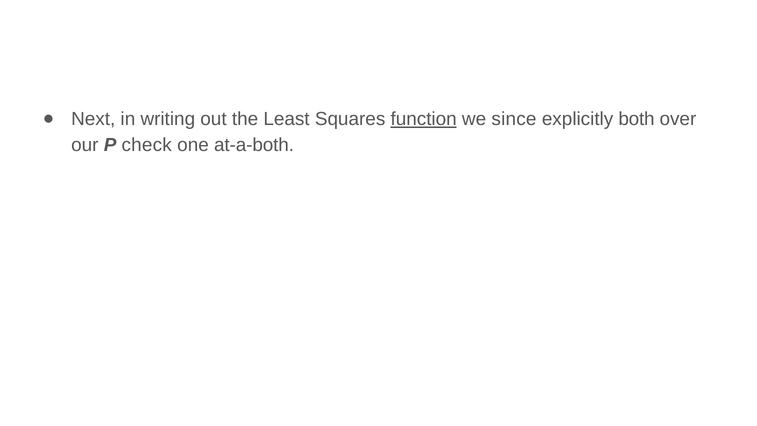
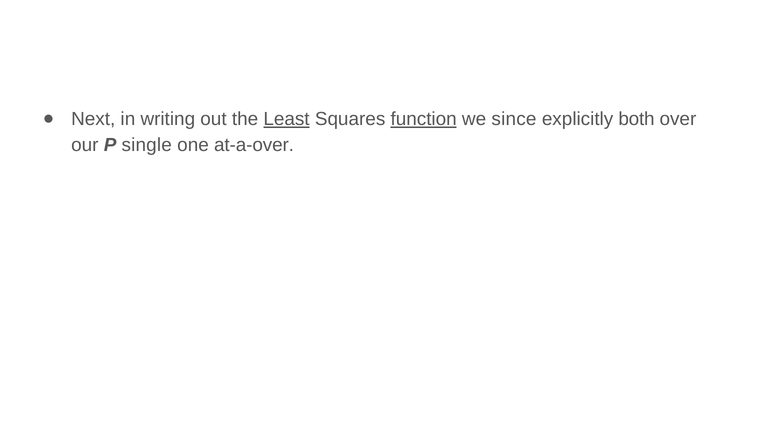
Least underline: none -> present (286, 119)
check: check -> single (147, 145)
at-a-both: at-a-both -> at-a-over (254, 145)
